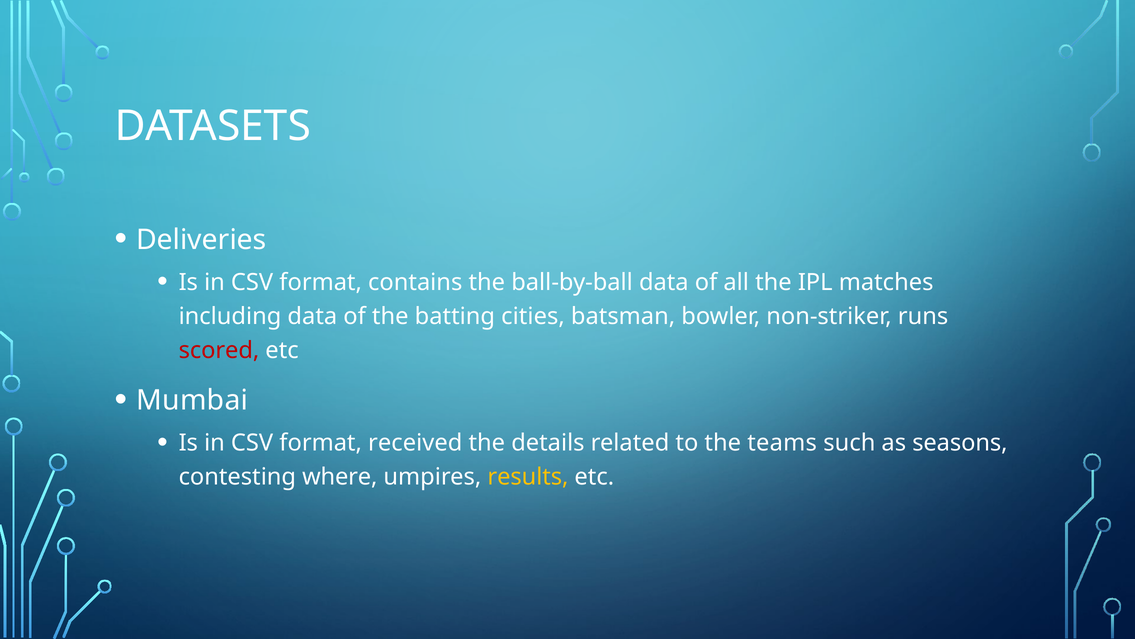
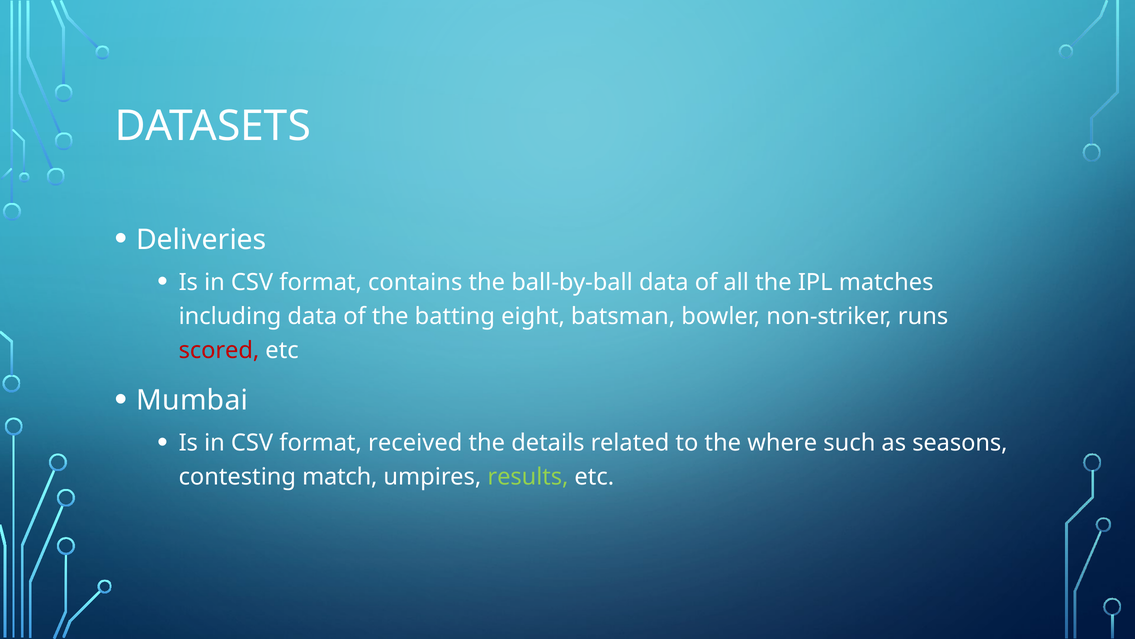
cities: cities -> eight (533, 316)
teams: teams -> where (782, 443)
where: where -> match (340, 477)
results colour: yellow -> light green (528, 477)
